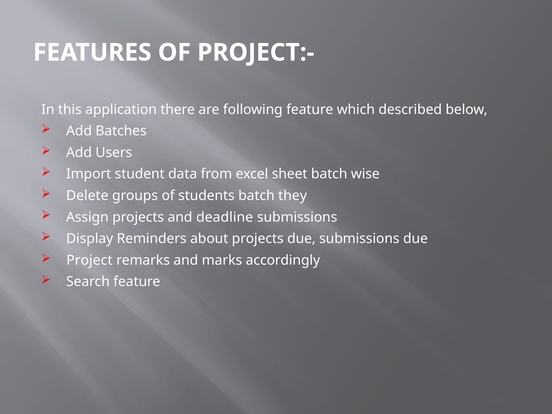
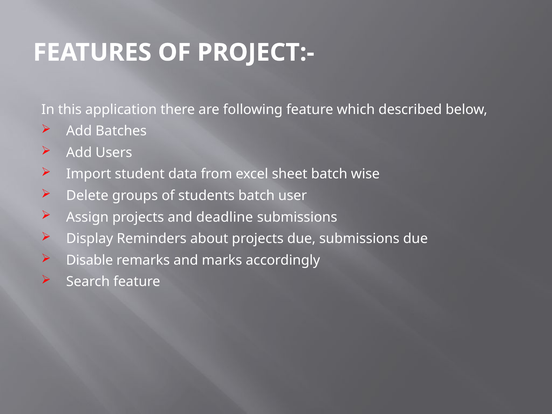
they: they -> user (293, 196)
Project: Project -> Disable (90, 260)
